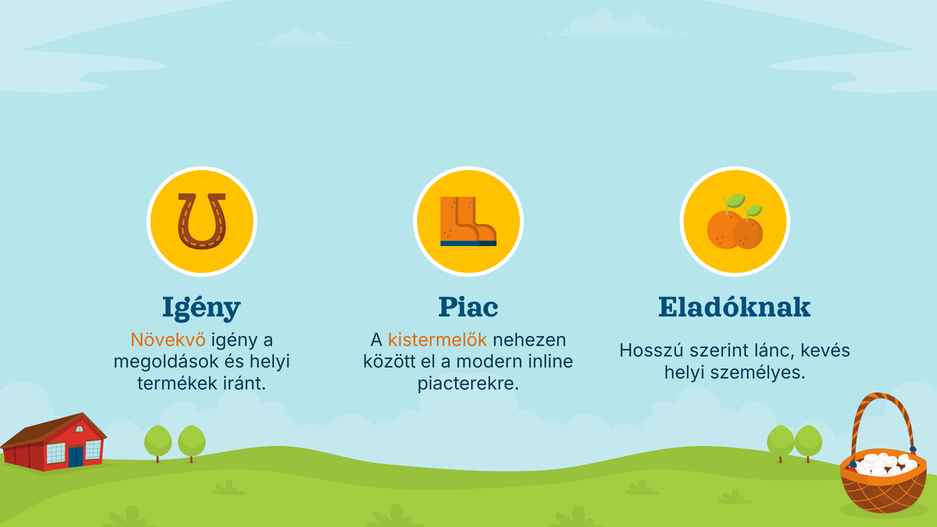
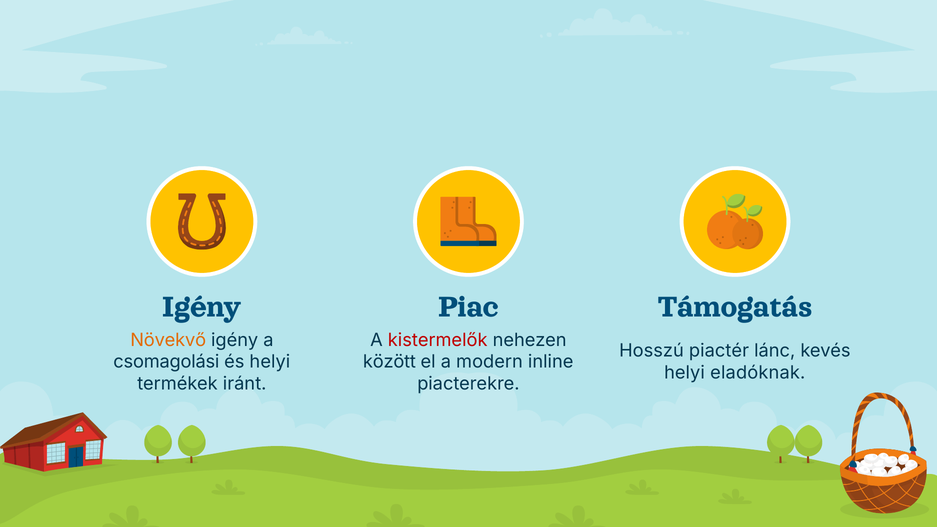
Eladóknak: Eladóknak -> Támogatás (735, 306)
kistermelők colour: orange -> red (438, 340)
szerint: szerint -> piactér (719, 351)
megoldások: megoldások -> csomagolási (166, 362)
személyes: személyes -> eladóknak (758, 373)
